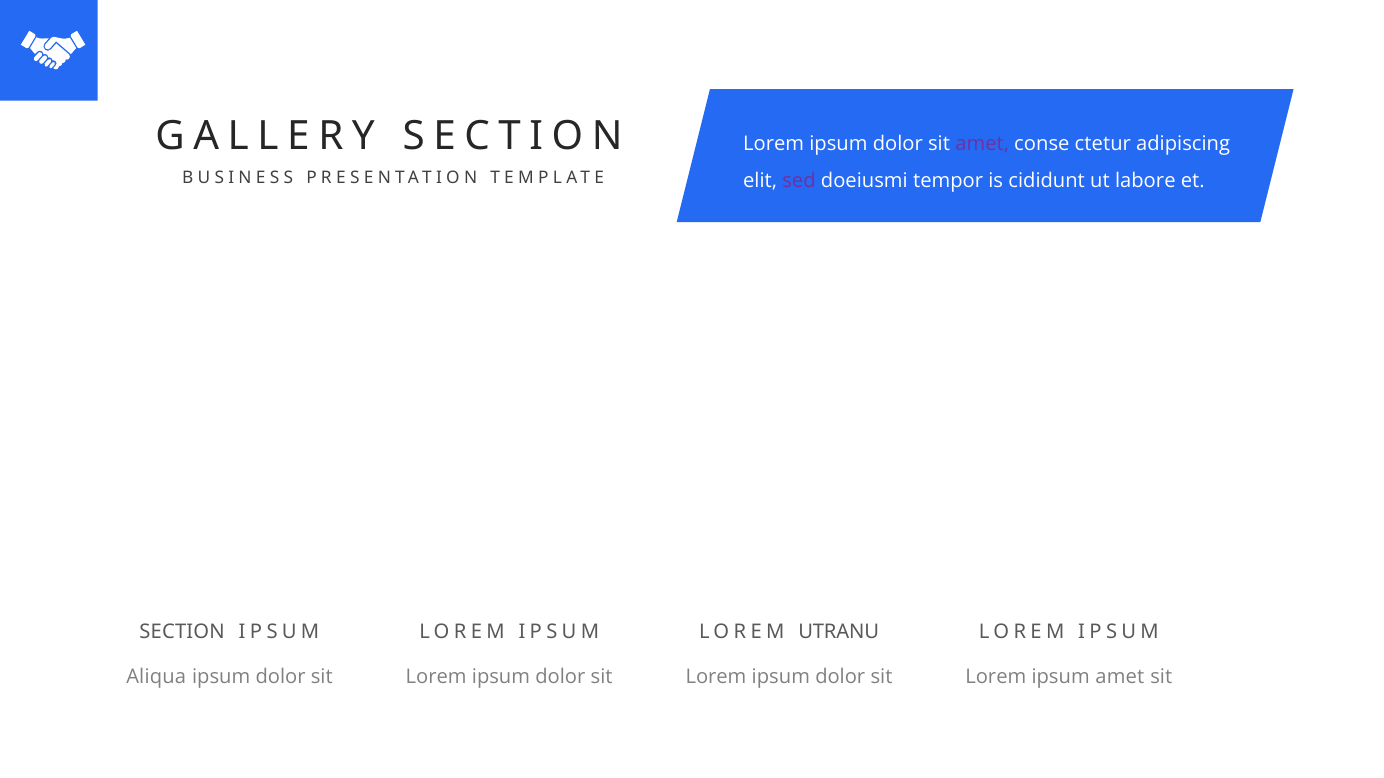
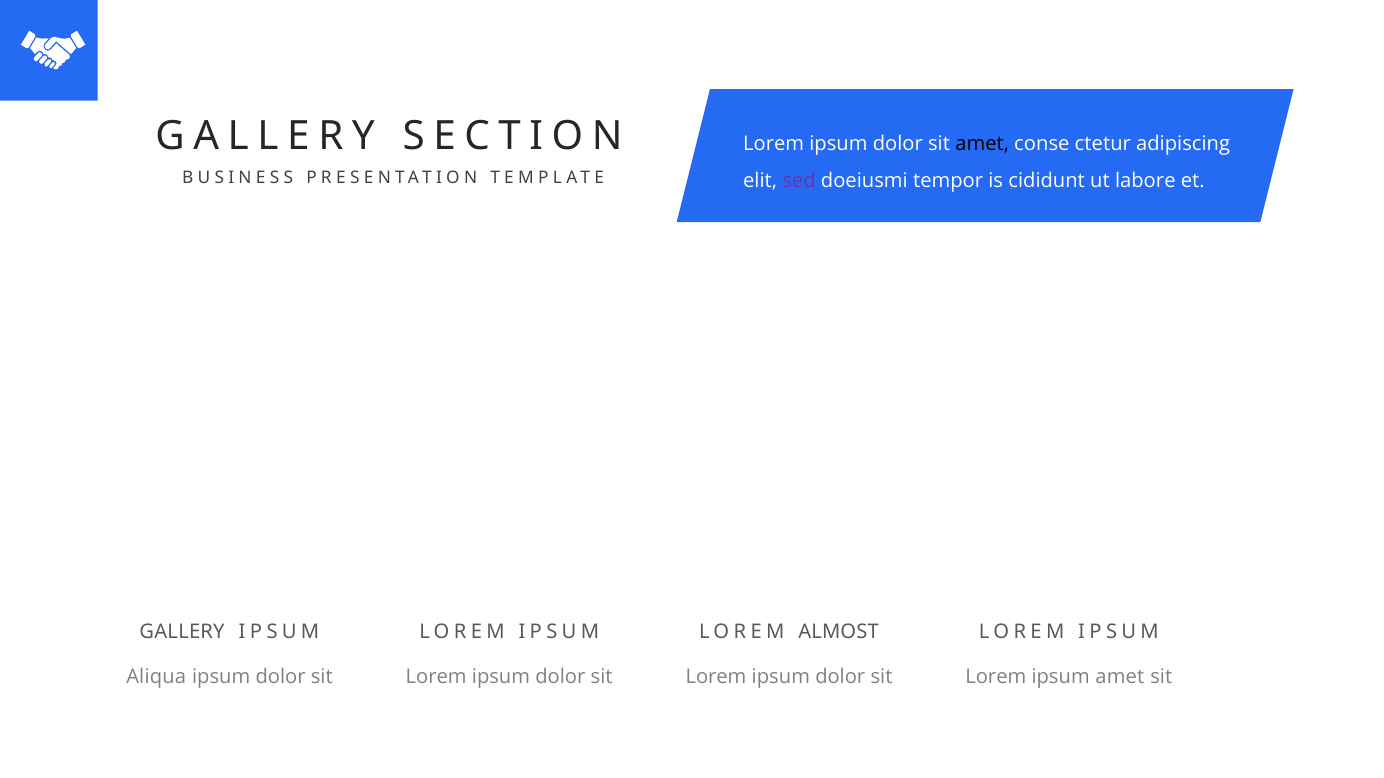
amet colour: purple -> black (982, 144)
SECTION: SECTION -> GALLERY (182, 633)
UTRANU: UTRANU -> ALMOST (839, 633)
